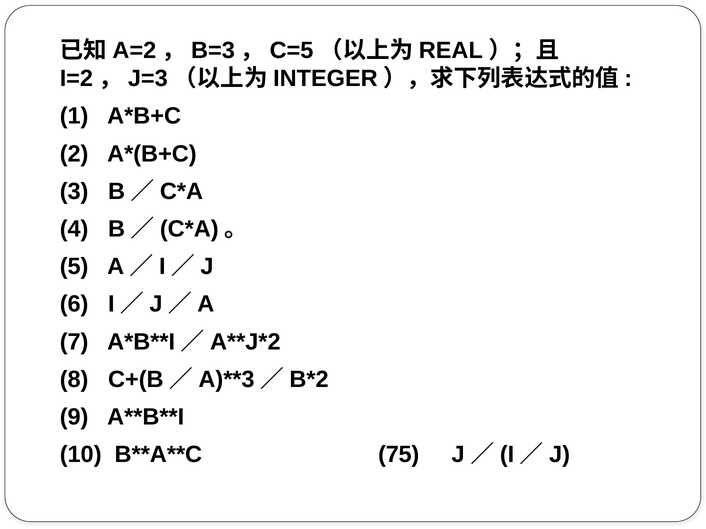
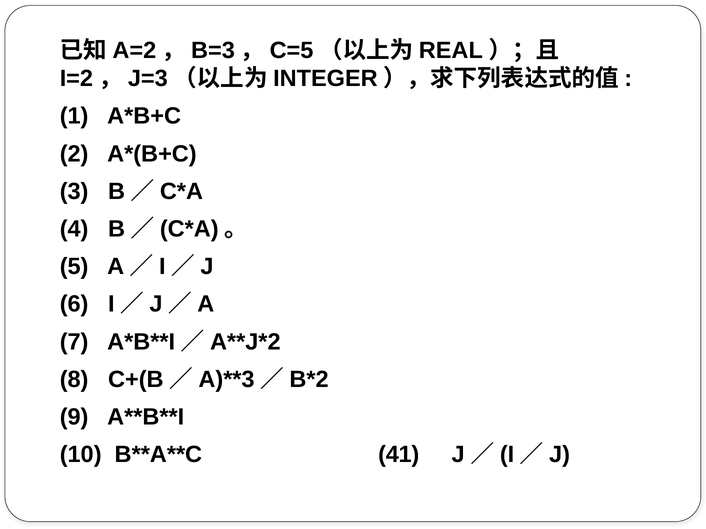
75: 75 -> 41 (399, 455)
